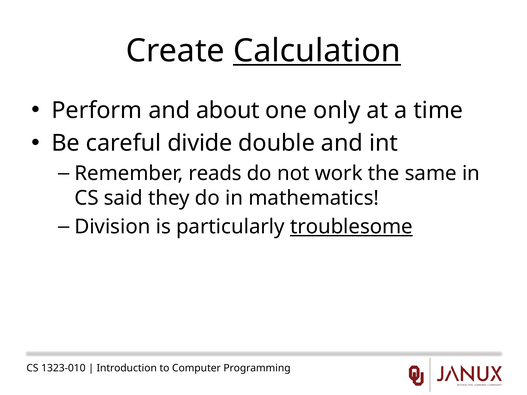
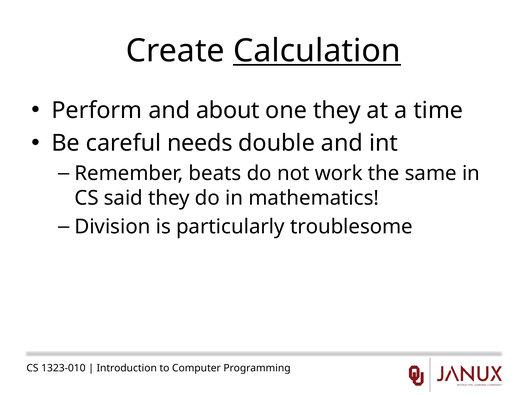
one only: only -> they (337, 111)
divide: divide -> needs (200, 143)
reads: reads -> beats (215, 174)
troublesome underline: present -> none (351, 227)
